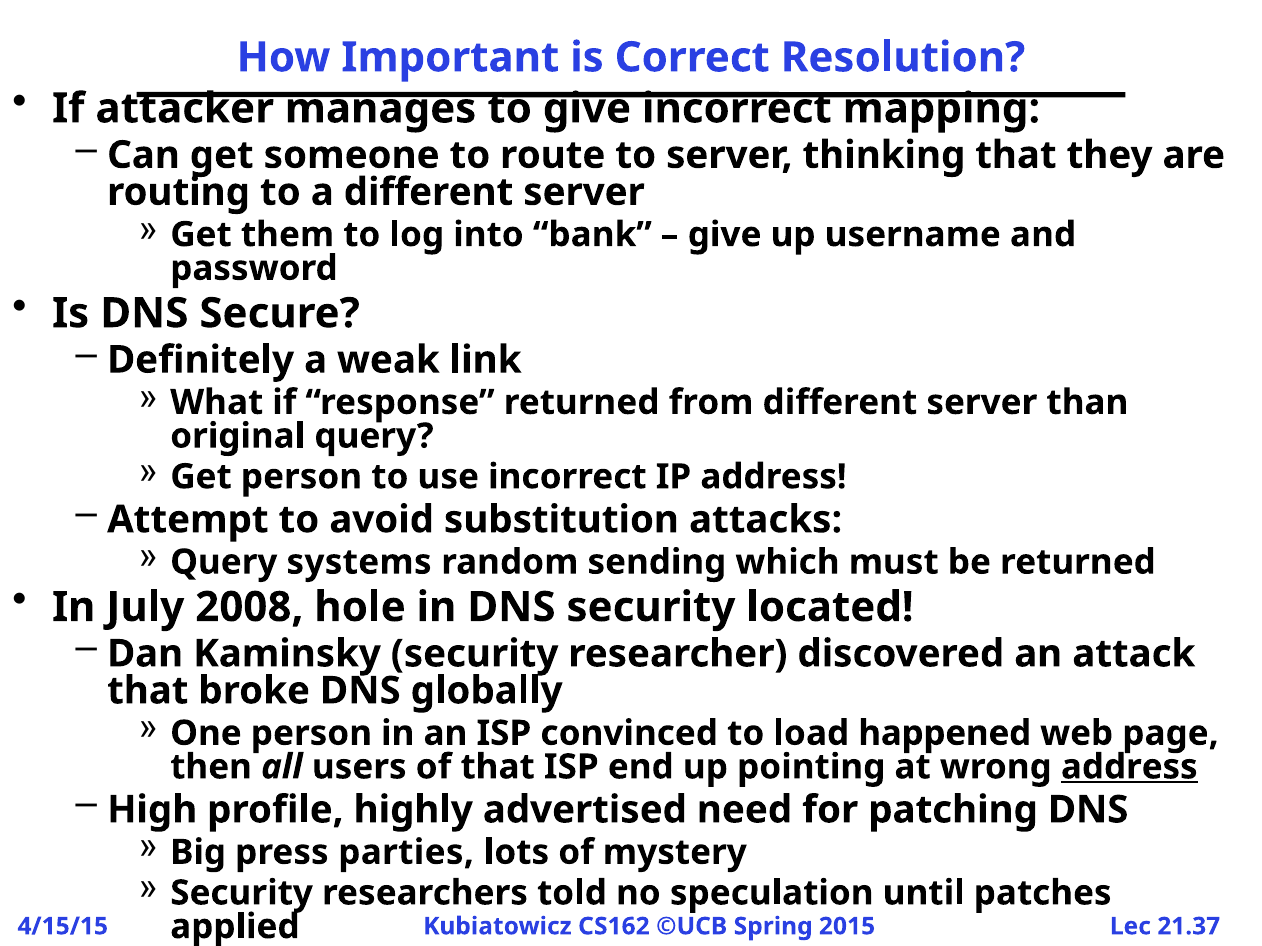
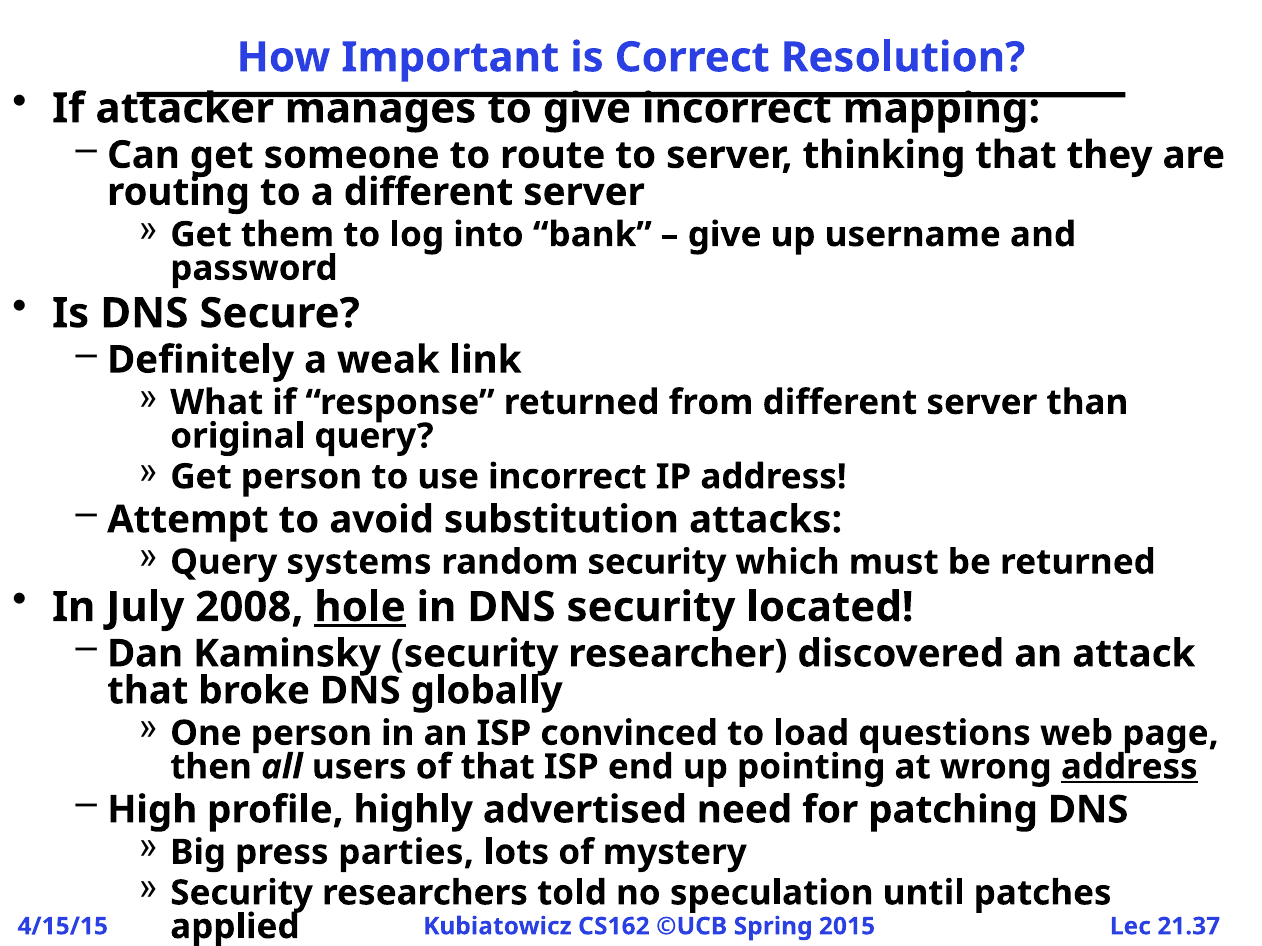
random sending: sending -> security (657, 562)
hole underline: none -> present (360, 608)
happened: happened -> questions (945, 734)
